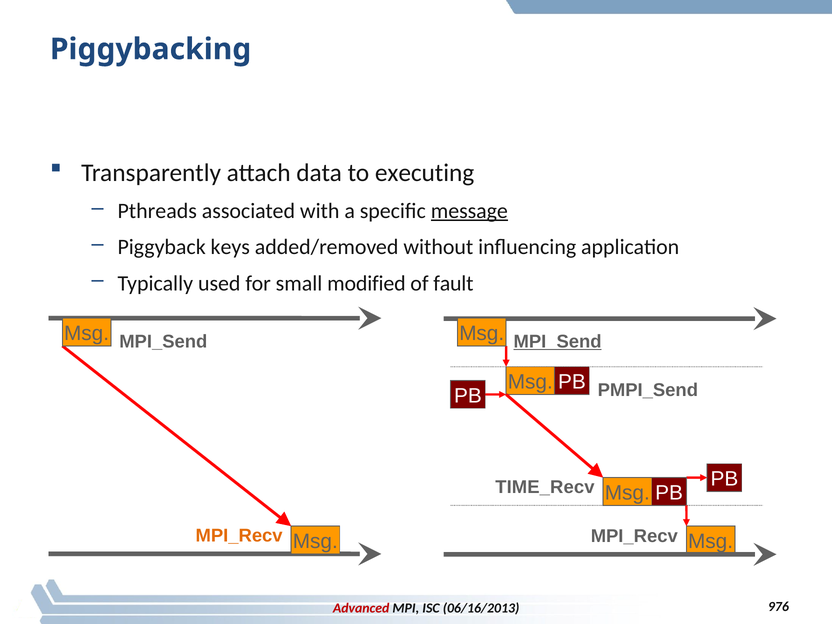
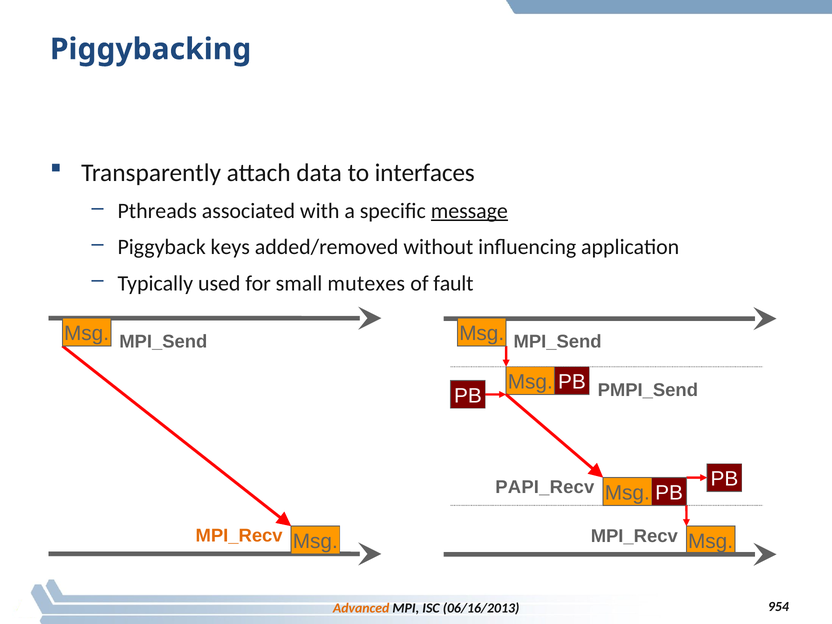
executing: executing -> interfaces (425, 173)
modified: modified -> mutexes (366, 283)
MPI_Send underline: present -> none (558, 342)
TIME_Recv: TIME_Recv -> PAPI_Recv (545, 487)
Advanced colour: red -> orange (361, 608)
976: 976 -> 954 (778, 607)
